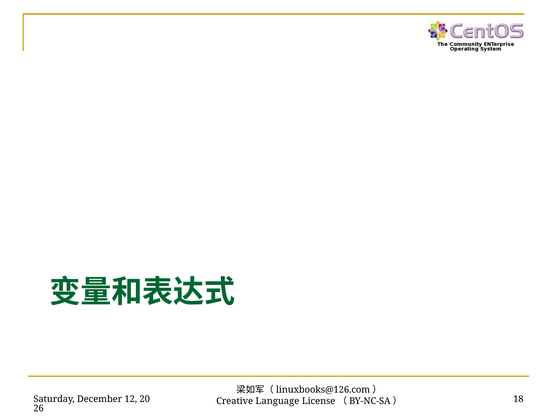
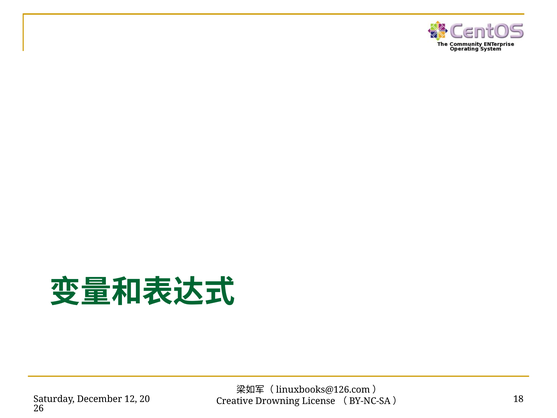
Language: Language -> Drowning (277, 401)
